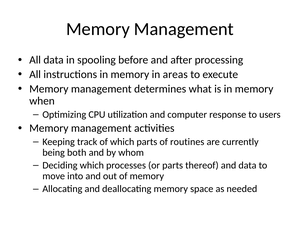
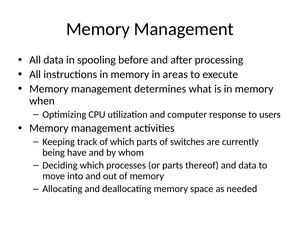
routines: routines -> switches (187, 142)
both: both -> have (77, 153)
